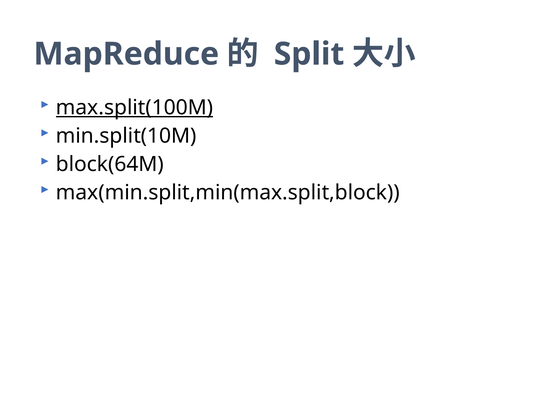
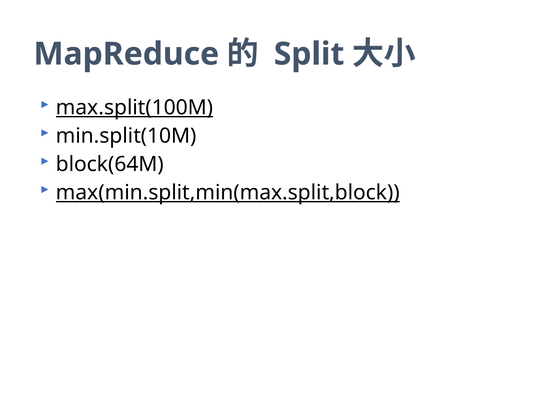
max(min.split,min(max.split,block underline: none -> present (228, 193)
